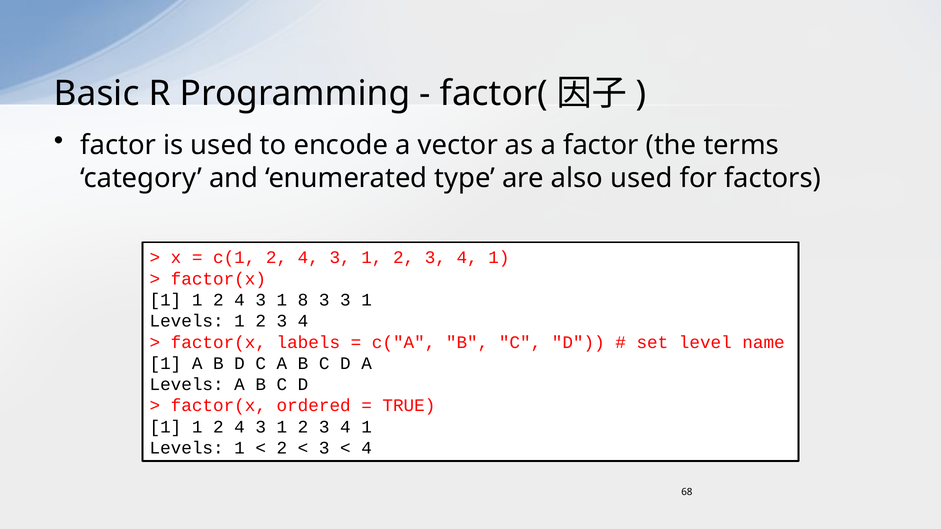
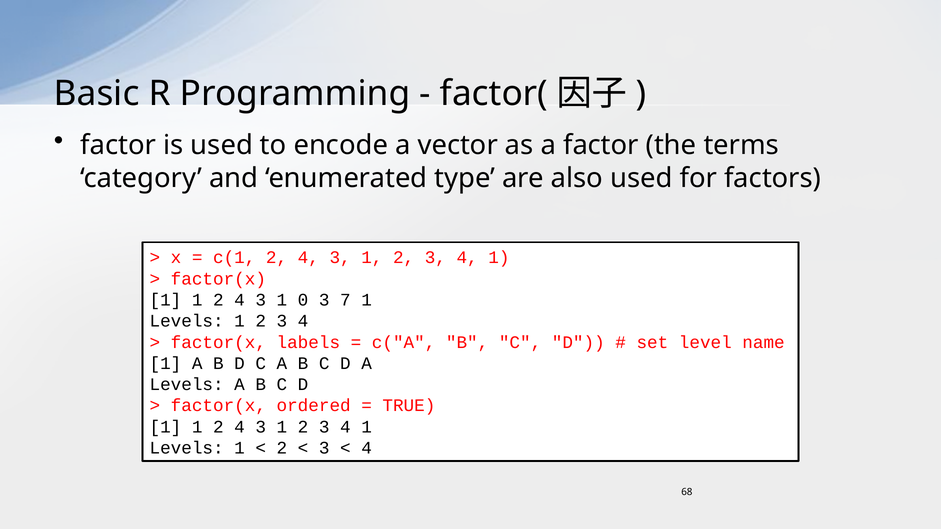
8: 8 -> 0 (303, 300)
3 3: 3 -> 7 (345, 300)
